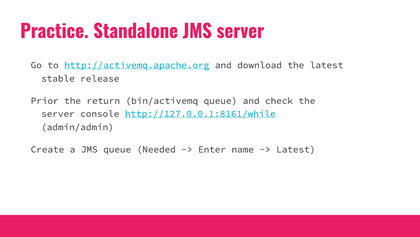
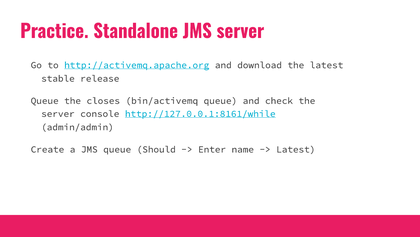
Prior: Prior -> Queue (45, 100)
return: return -> closes (103, 100)
Needed: Needed -> Should (156, 149)
